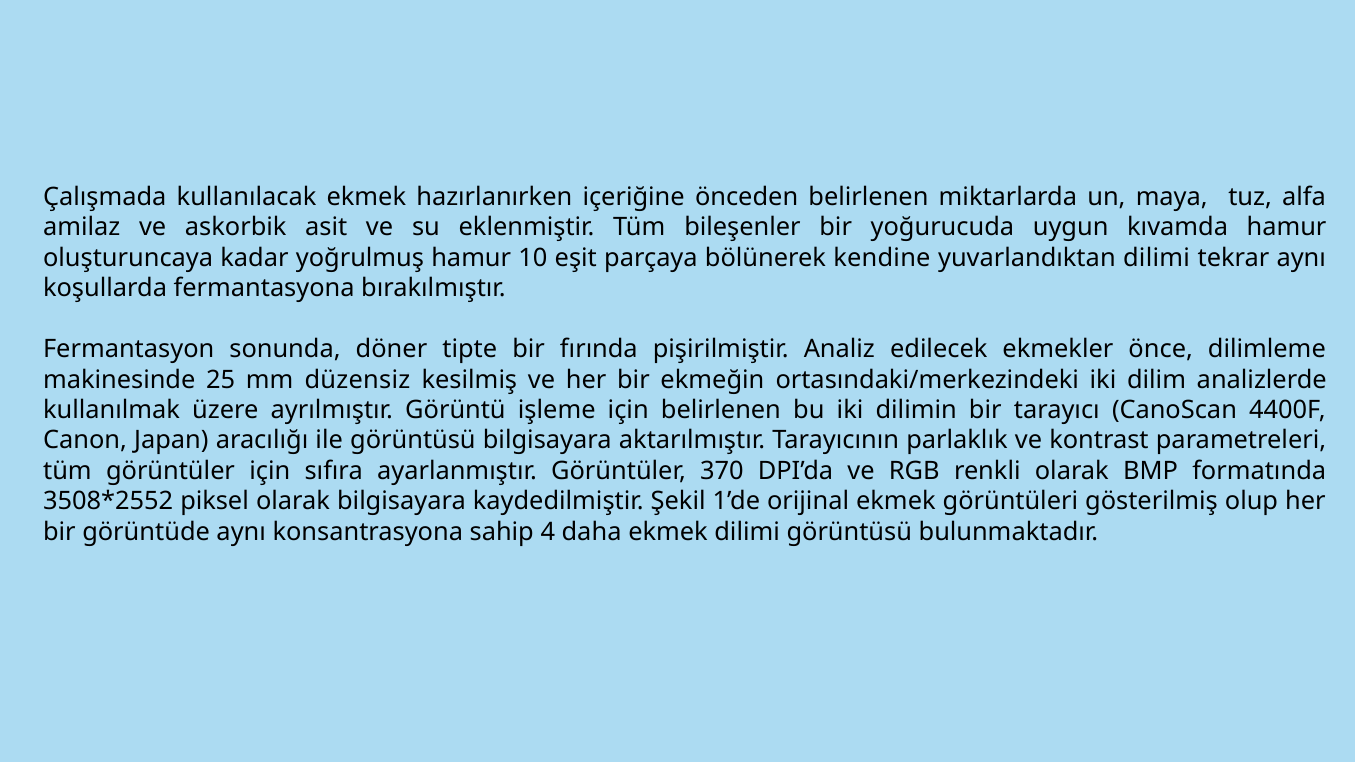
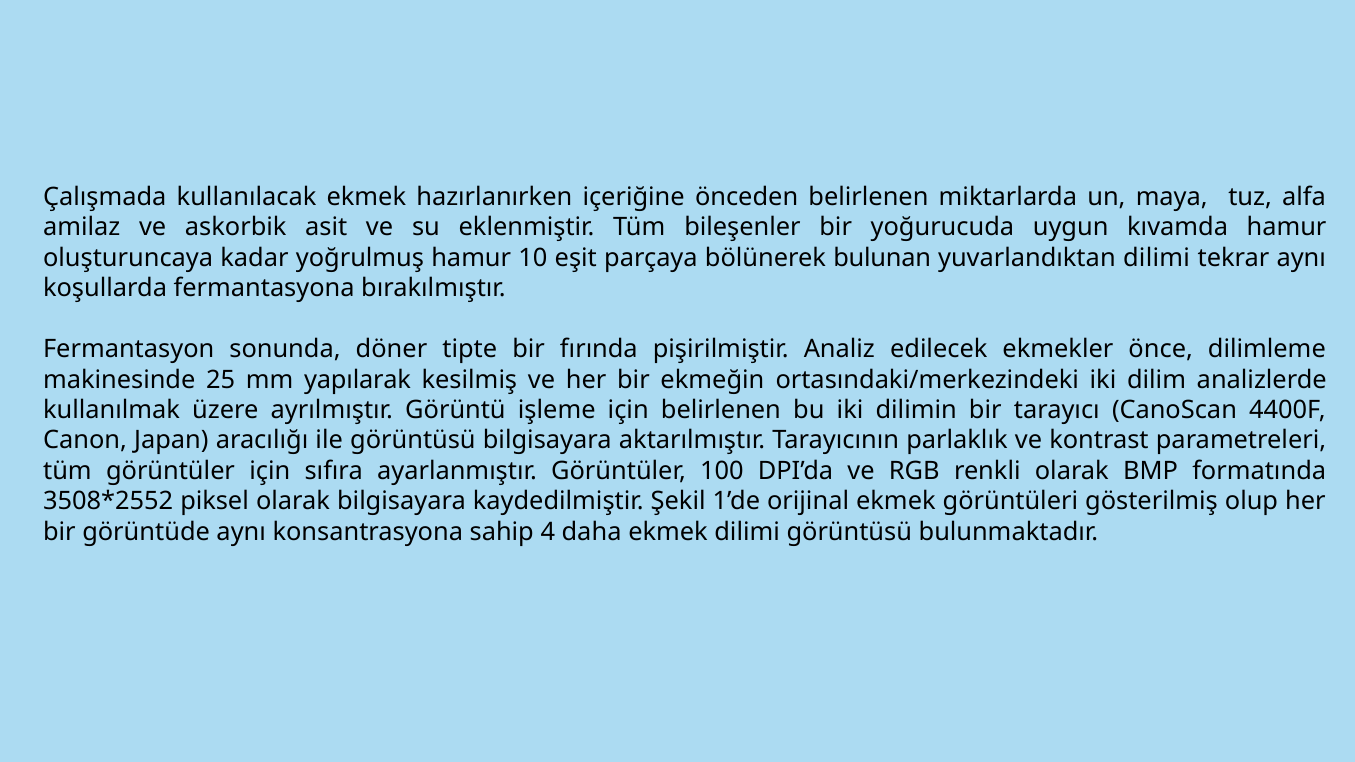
kendine: kendine -> bulunan (882, 258)
düzensiz: düzensiz -> yapılarak (358, 380)
370: 370 -> 100 (722, 471)
